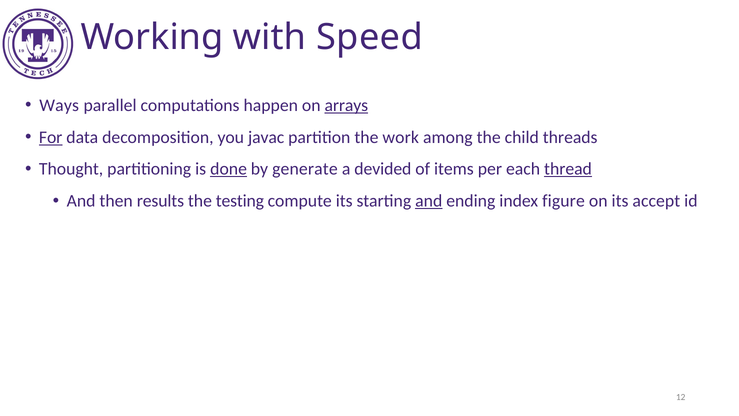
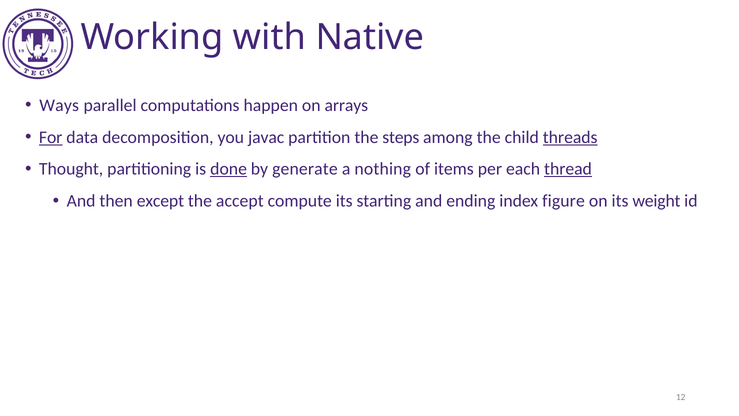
Speed: Speed -> Native (370, 37)
arrays underline: present -> none (346, 105)
work: work -> steps (401, 137)
threads underline: none -> present (570, 137)
devided: devided -> nothing (383, 169)
results: results -> except (160, 201)
testing: testing -> accept (240, 201)
and underline: present -> none (429, 201)
accept: accept -> weight (656, 201)
